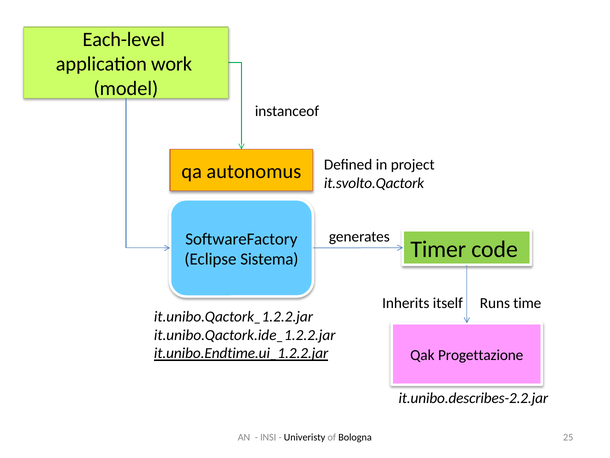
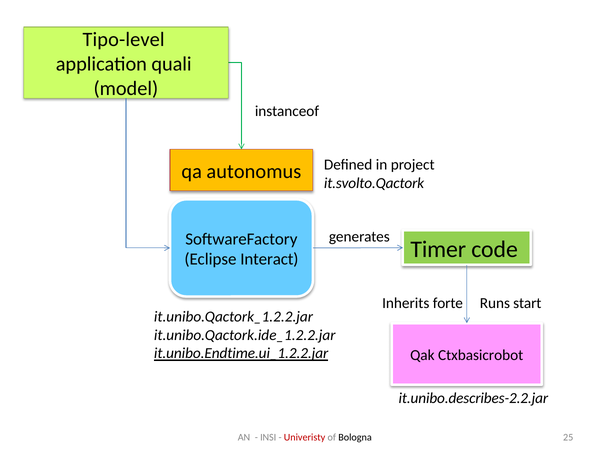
Each-level: Each-level -> Tipo-level (124, 40)
work: work -> quali (172, 64)
Sistema: Sistema -> Interact (269, 259)
itself: itself -> forte (448, 303)
time: time -> start (527, 303)
Progettazione: Progettazione -> Ctxbasicrobot (481, 355)
Univeristy colour: black -> red (305, 437)
